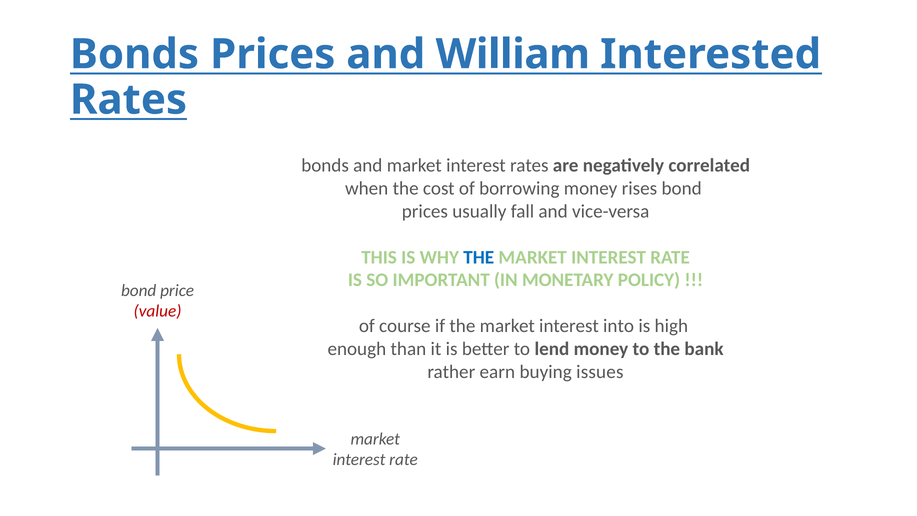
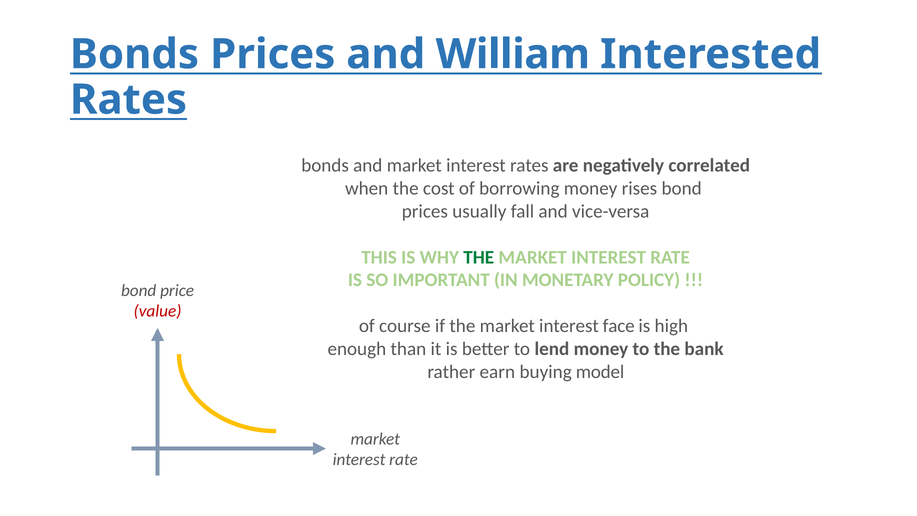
THE colour: blue -> green (479, 257)
into: into -> face (619, 326)
issues: issues -> model (600, 372)
